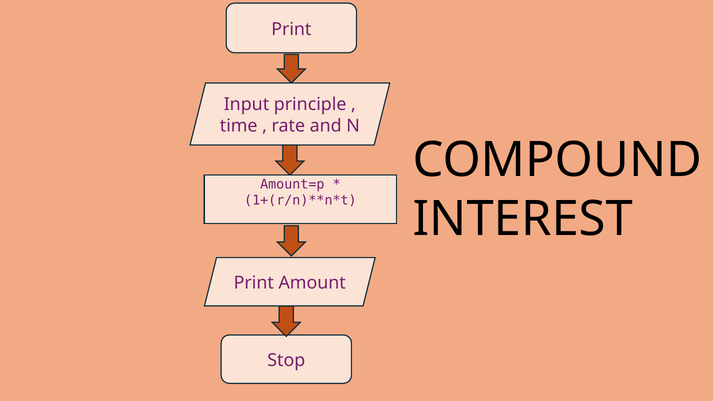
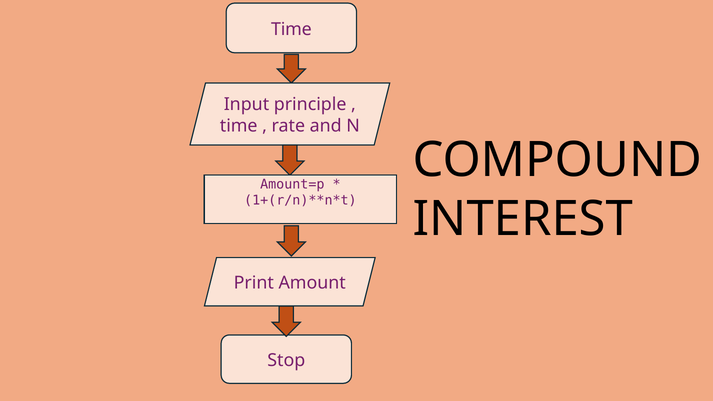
Print: Print -> Time (291, 29)
